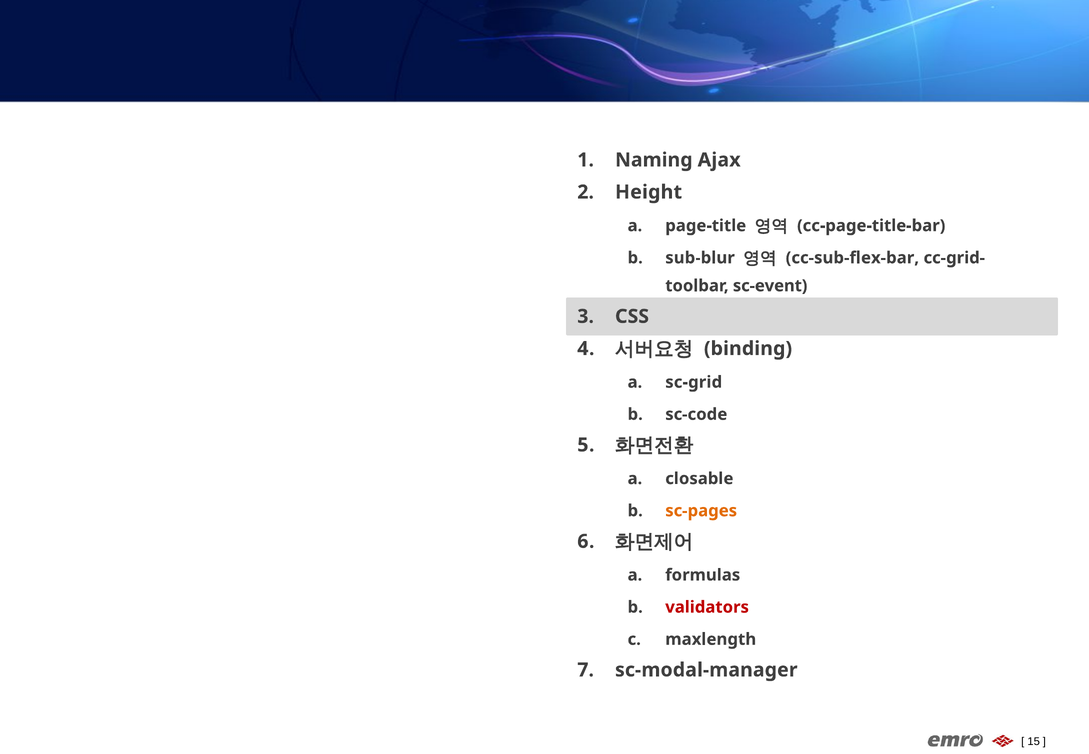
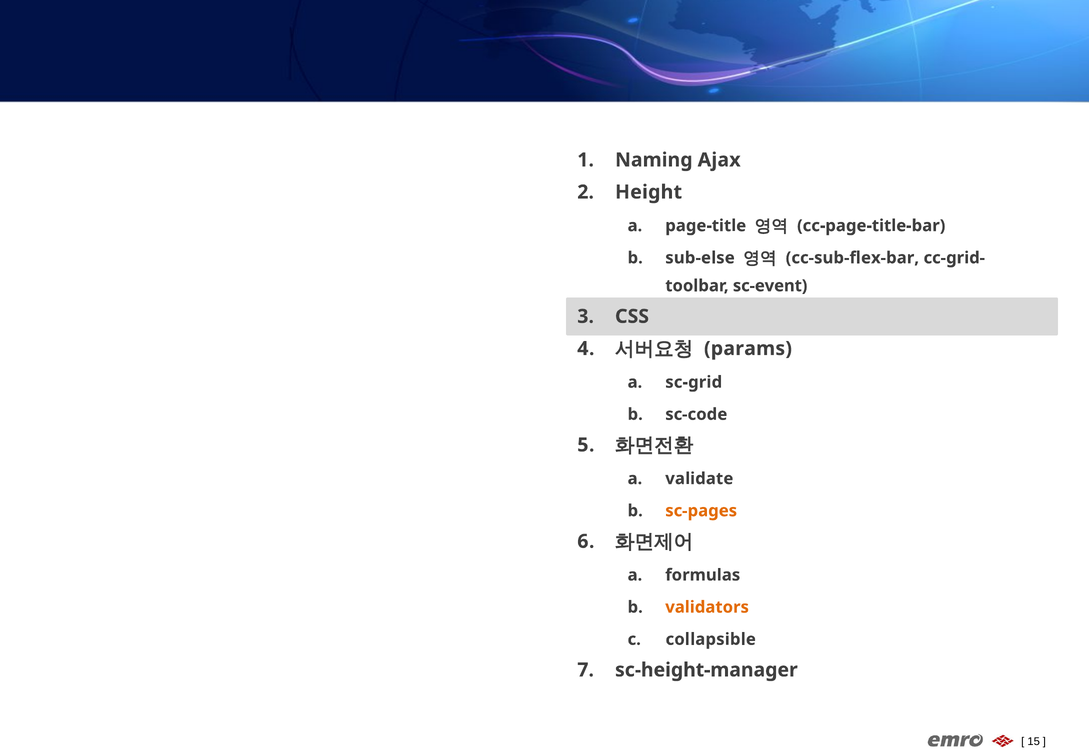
sub-blur: sub-blur -> sub-else (700, 258)
binding: binding -> params (748, 349)
closable: closable -> validate (699, 479)
validators colour: red -> orange (707, 607)
maxlength: maxlength -> collapsible (711, 639)
sc-modal-manager: sc-modal-manager -> sc-height-manager (706, 670)
